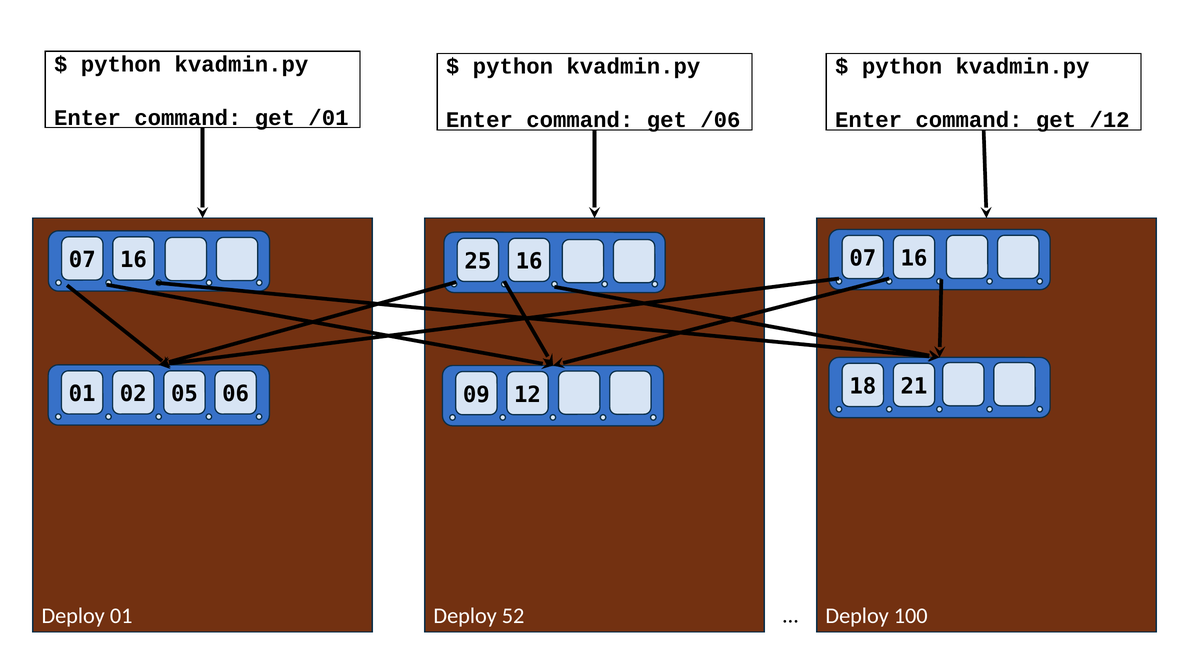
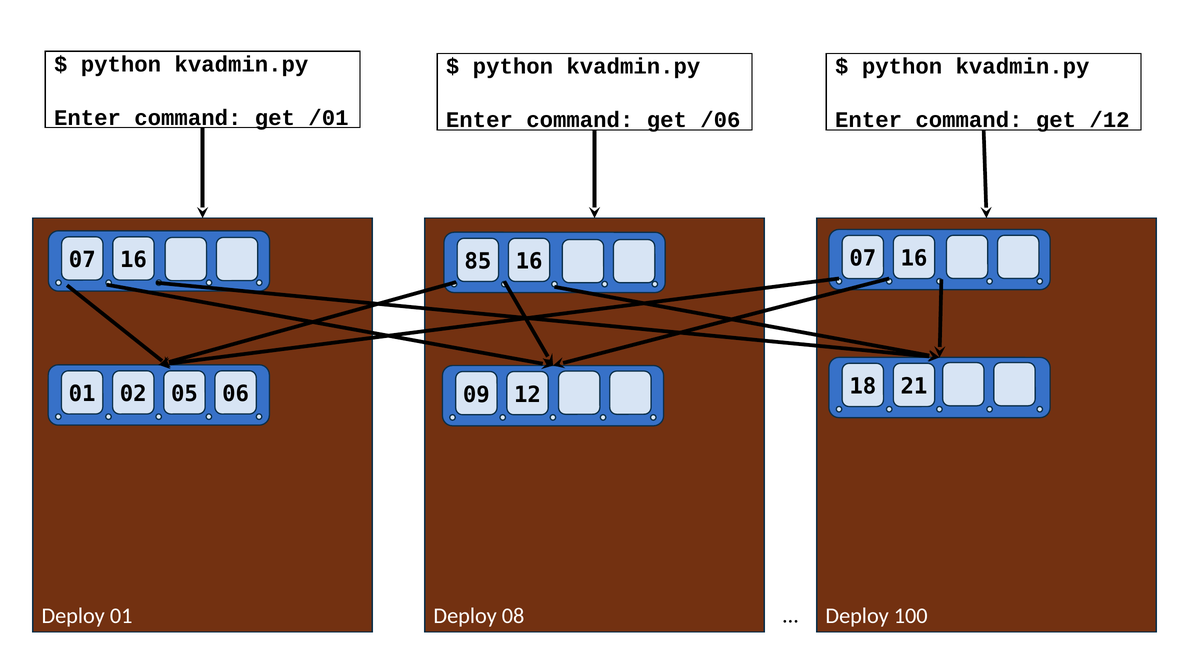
25: 25 -> 85 (478, 261)
52: 52 -> 08 (513, 615)
